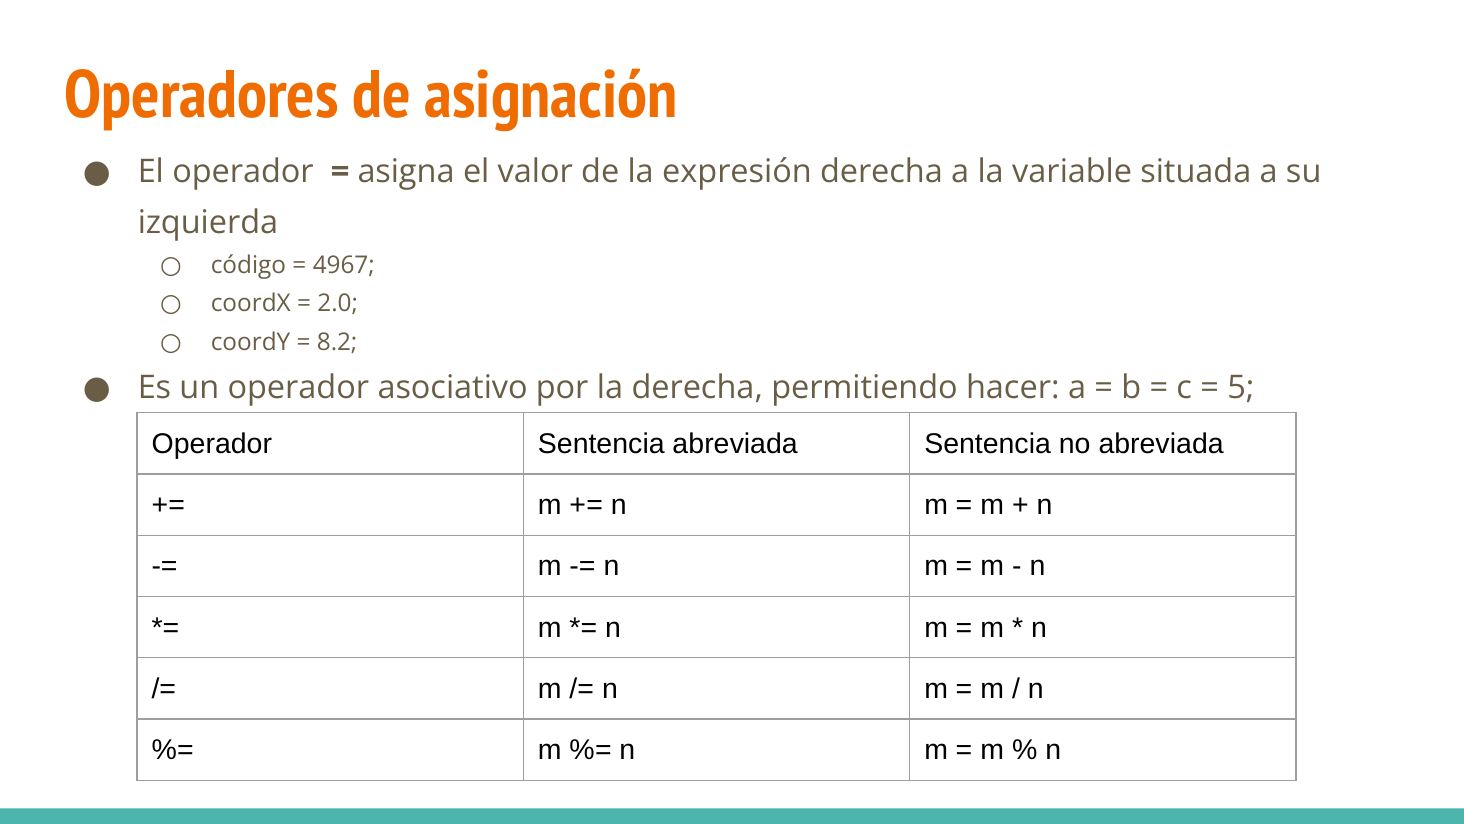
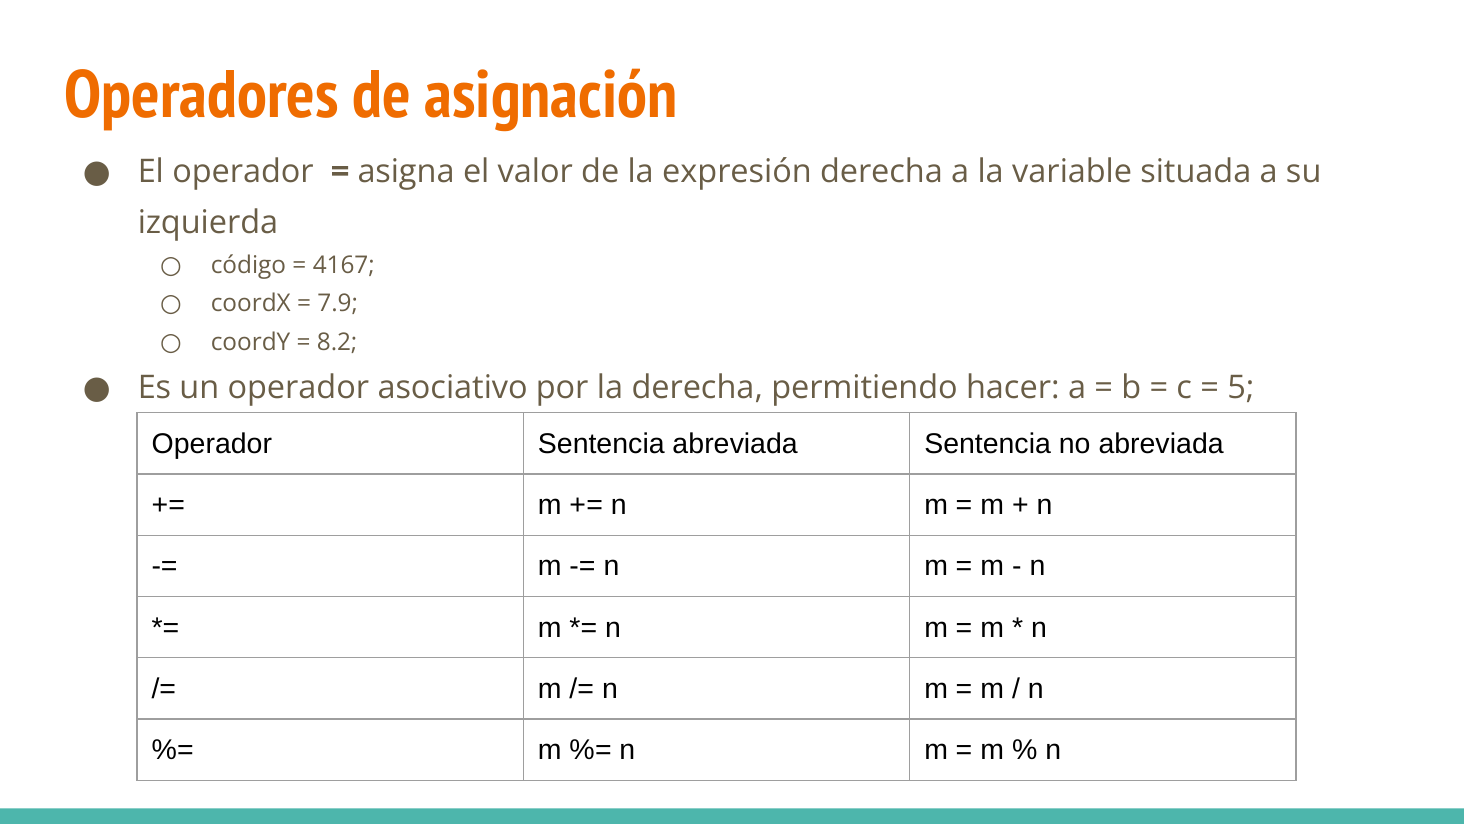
4967: 4967 -> 4167 (344, 265)
2.0: 2.0 -> 7.9 (338, 304)
